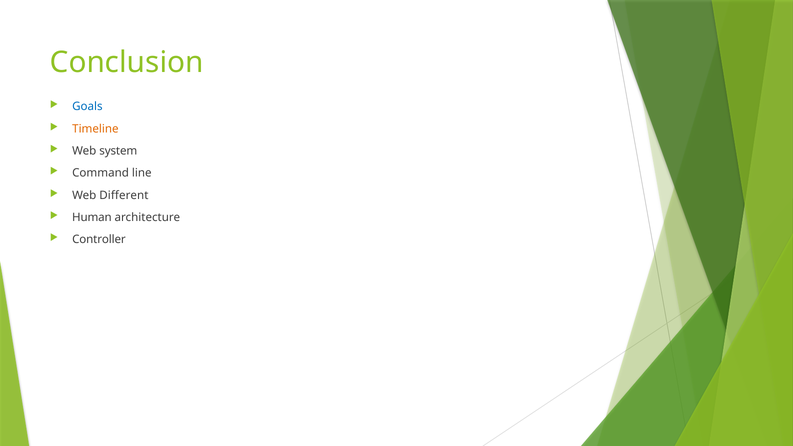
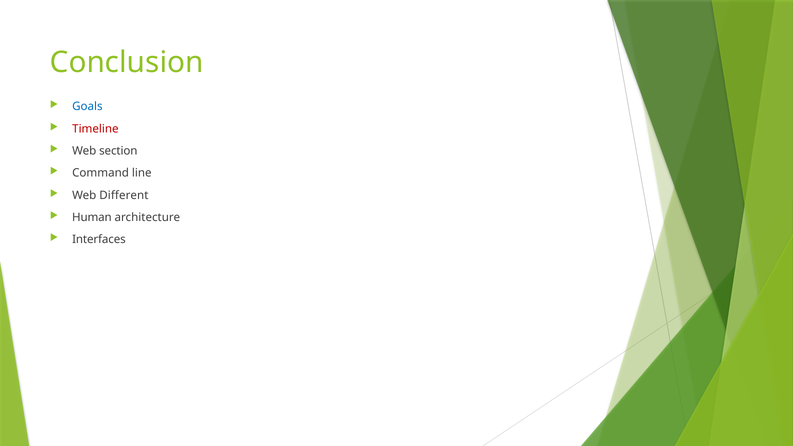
Timeline colour: orange -> red (95, 129)
system: system -> section (118, 151)
Controller: Controller -> Interfaces (99, 240)
